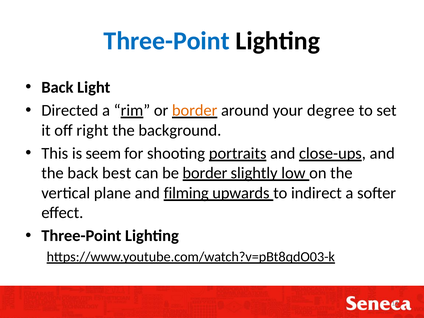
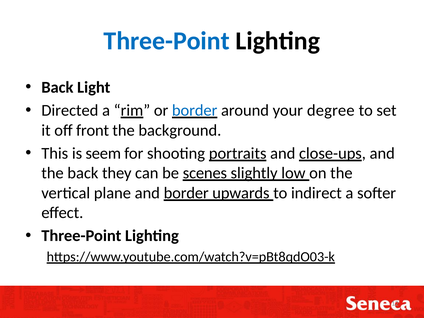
border colour: orange -> blue (195, 110)
right: right -> front (93, 130)
best: best -> they (117, 173)
be border: border -> scenes (205, 173)
and filming: filming -> border (186, 193)
